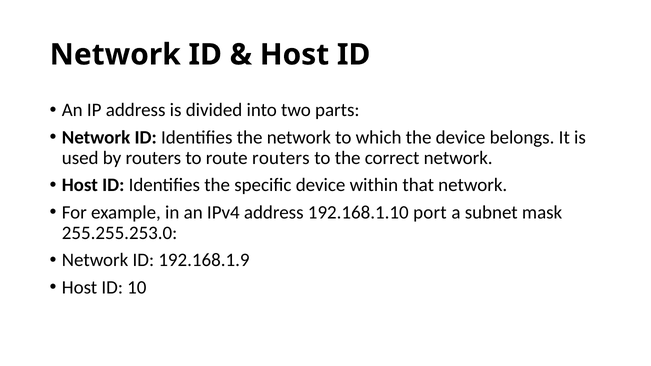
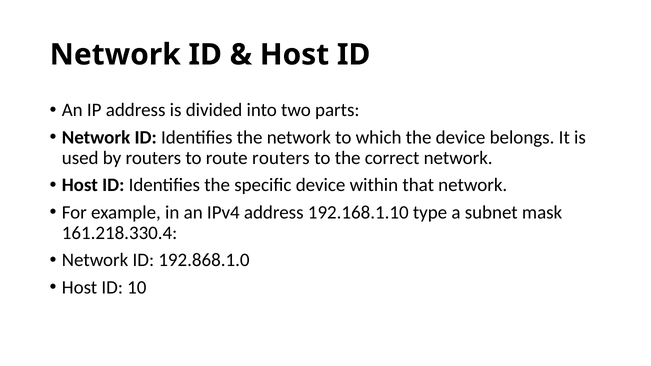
port: port -> type (430, 212)
255.255.253.0: 255.255.253.0 -> 161.218.330.4 (120, 233)
192.168.1.9: 192.168.1.9 -> 192.868.1.0 (204, 260)
